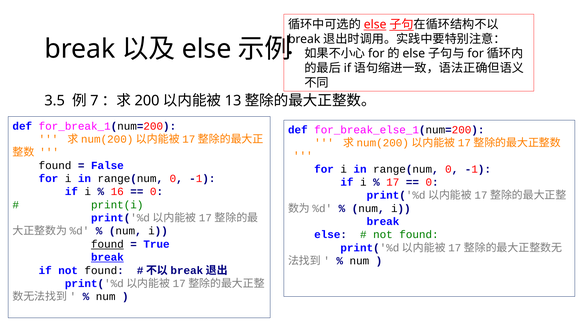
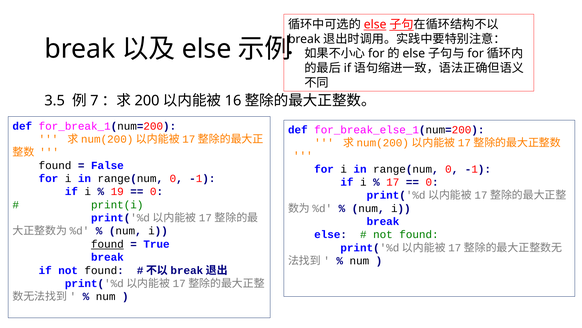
13: 13 -> 16 (233, 100)
16: 16 -> 19 (117, 191)
break underline: present -> none (107, 257)
